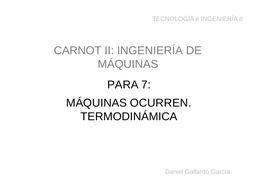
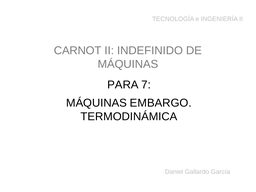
II INGENIERÍA: INGENIERÍA -> INDEFINIDO (150, 50)
OCURREN: OCURREN -> EMBARGO (161, 103)
